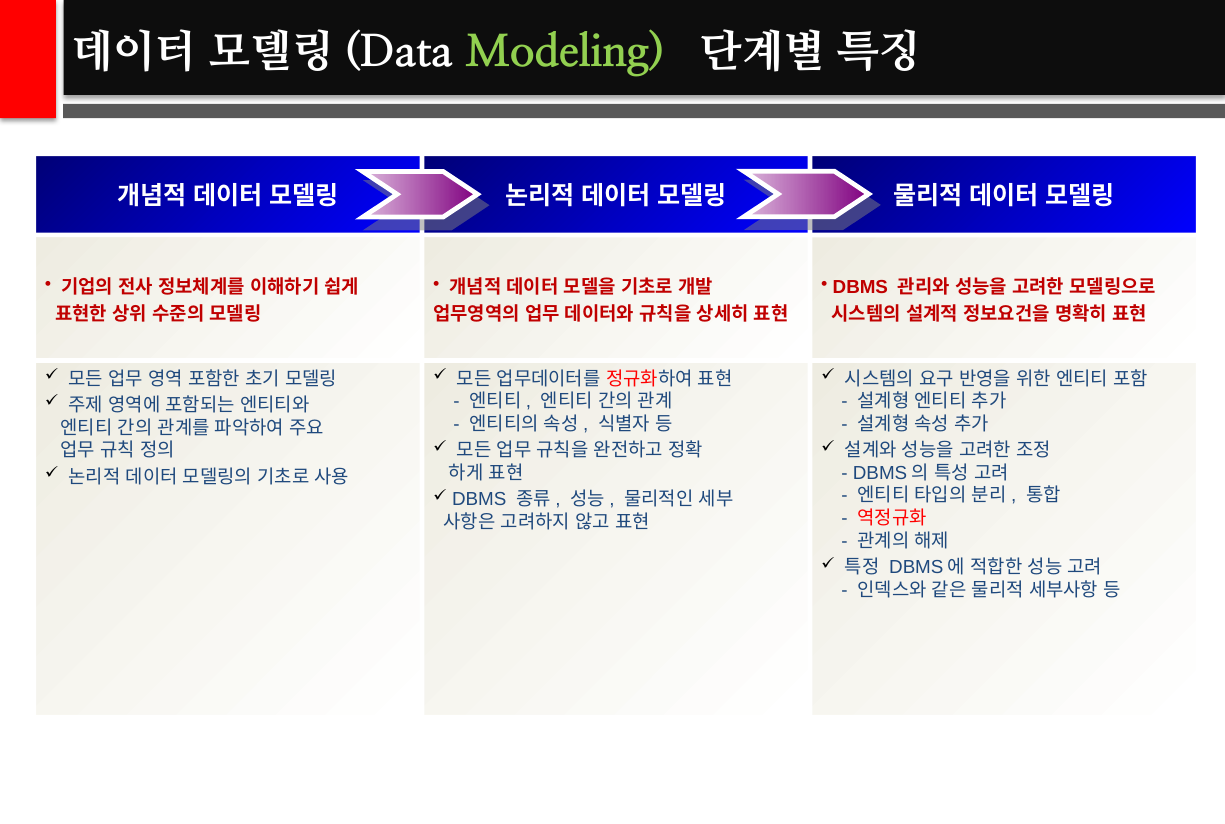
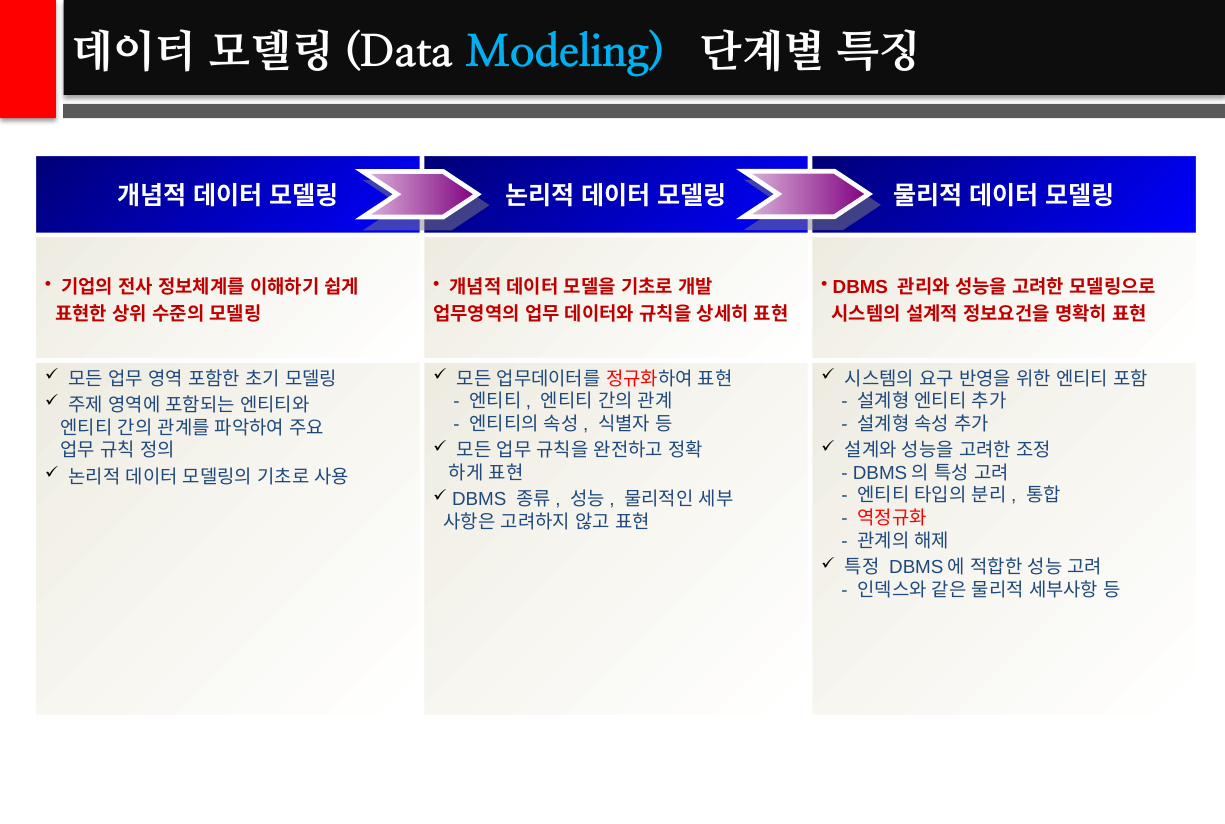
Modeling colour: light green -> light blue (565, 52)
